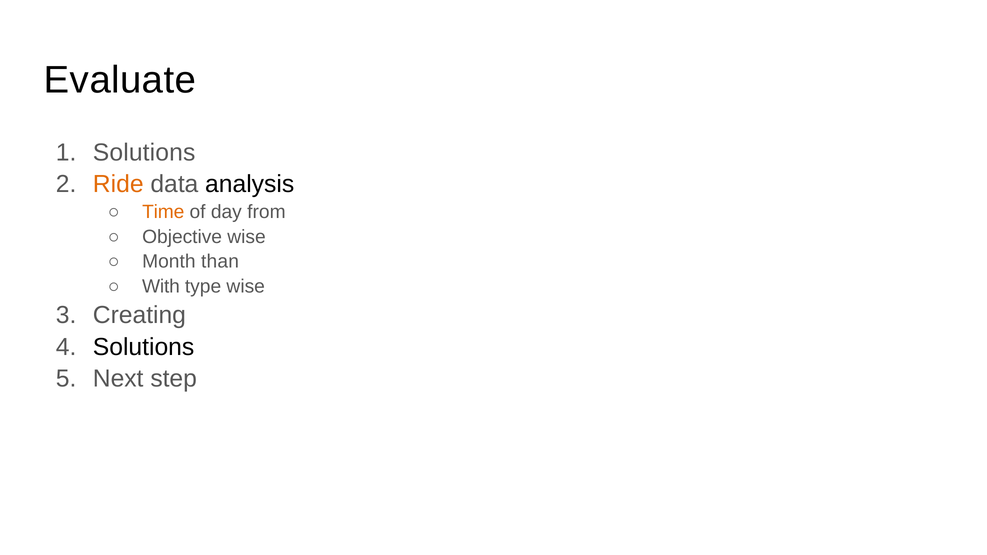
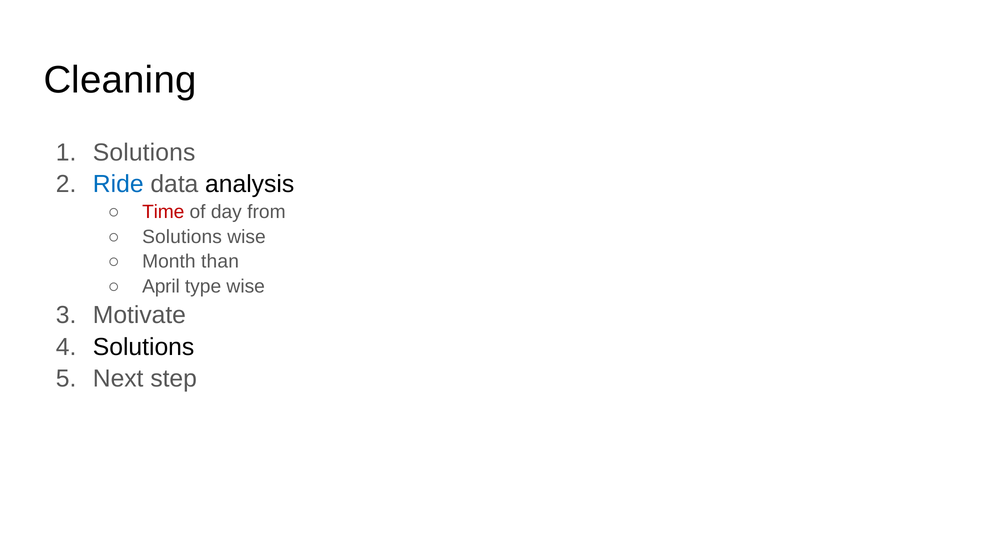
Evaluate: Evaluate -> Cleaning (120, 80)
Ride colour: orange -> blue (118, 184)
Time colour: orange -> red (163, 212)
Objective: Objective -> Solutions (182, 237)
With: With -> April (161, 286)
Creating: Creating -> Motivate (139, 315)
